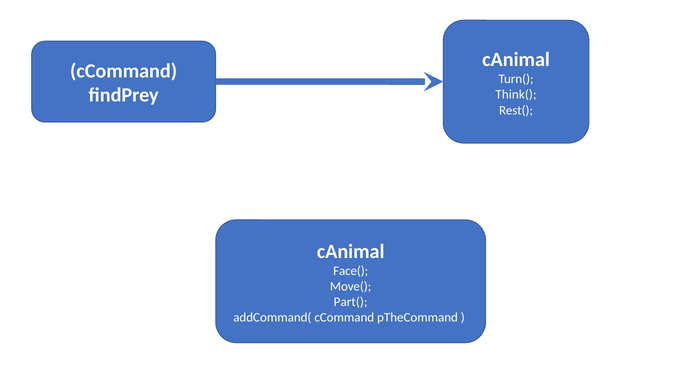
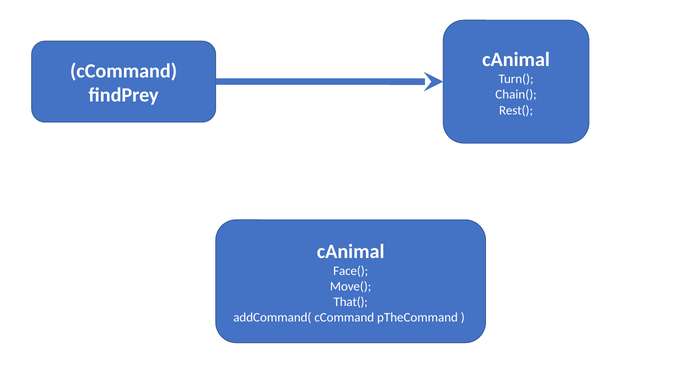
Think(: Think( -> Chain( (516, 95)
Part(: Part( -> That( (351, 302)
